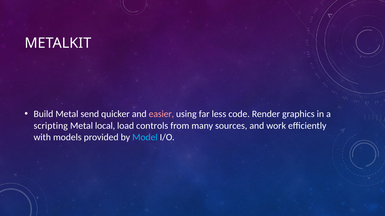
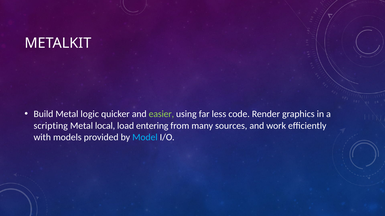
send: send -> logic (90, 114)
easier colour: pink -> light green (161, 114)
controls: controls -> entering (152, 126)
